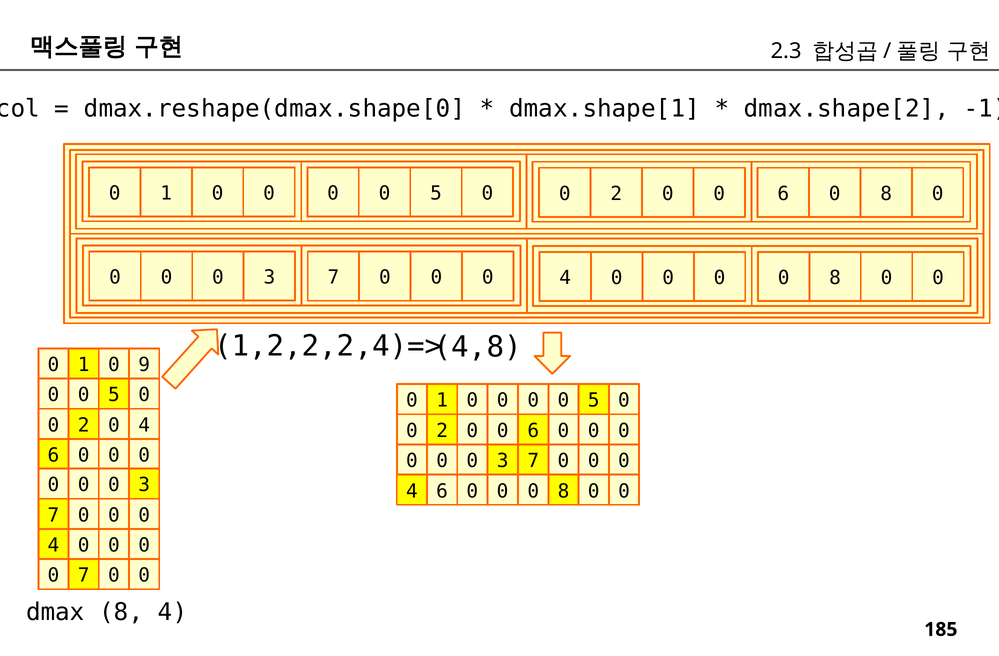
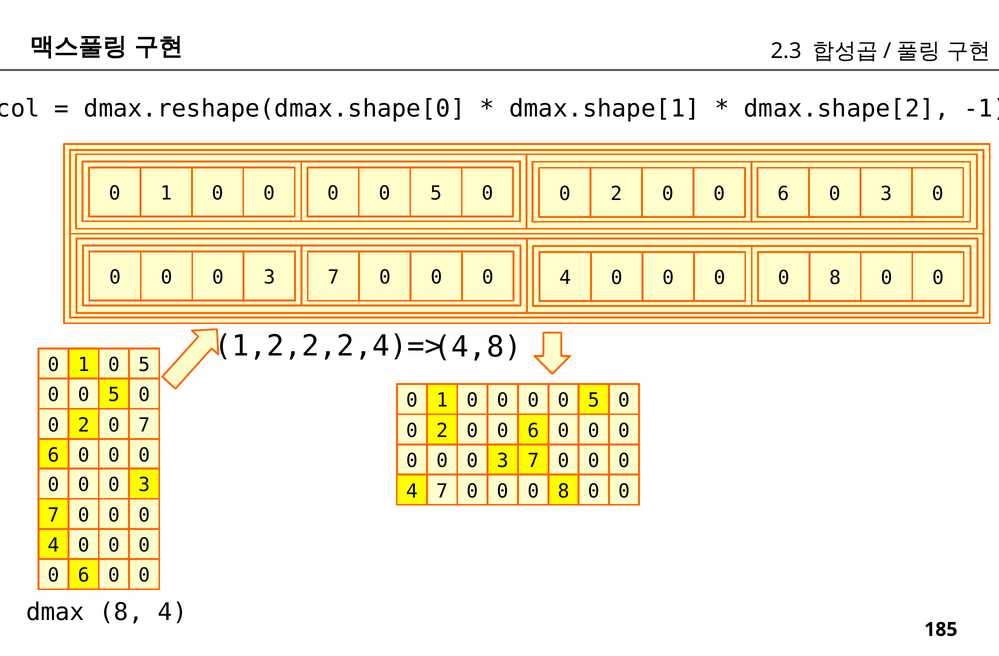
6 0 8: 8 -> 3 (886, 194)
1 0 9: 9 -> 5 (144, 365)
2 0 4: 4 -> 7 (144, 425)
6: 6 -> 7 (442, 491)
7: 7 -> 6 (84, 576)
